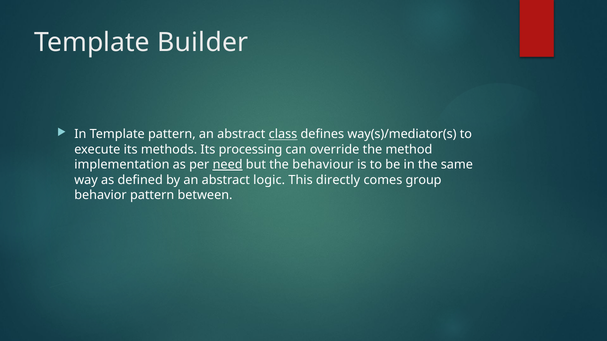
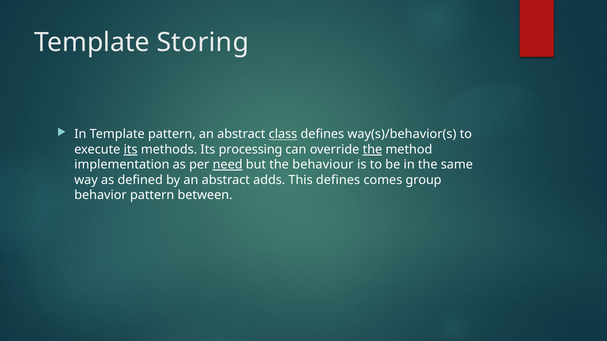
Builder: Builder -> Storing (203, 43)
way(s)/mediator(s: way(s)/mediator(s -> way(s)/behavior(s (402, 134)
its underline: none -> present (131, 150)
the underline: none -> present (372, 150)
logic: logic -> adds (269, 180)
This directly: directly -> defines (338, 180)
